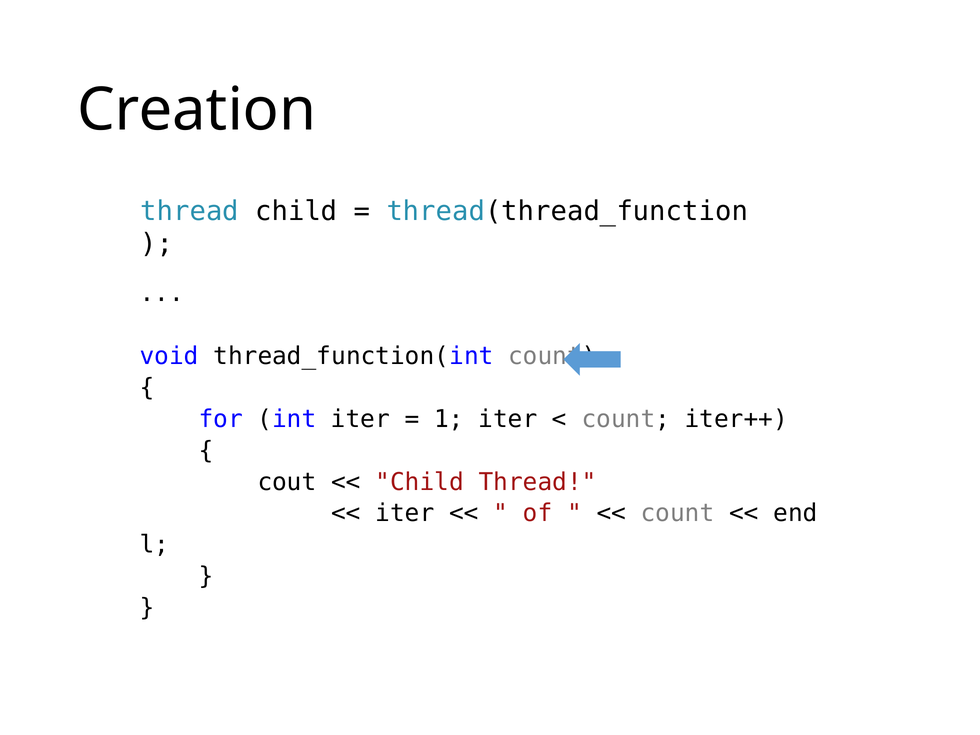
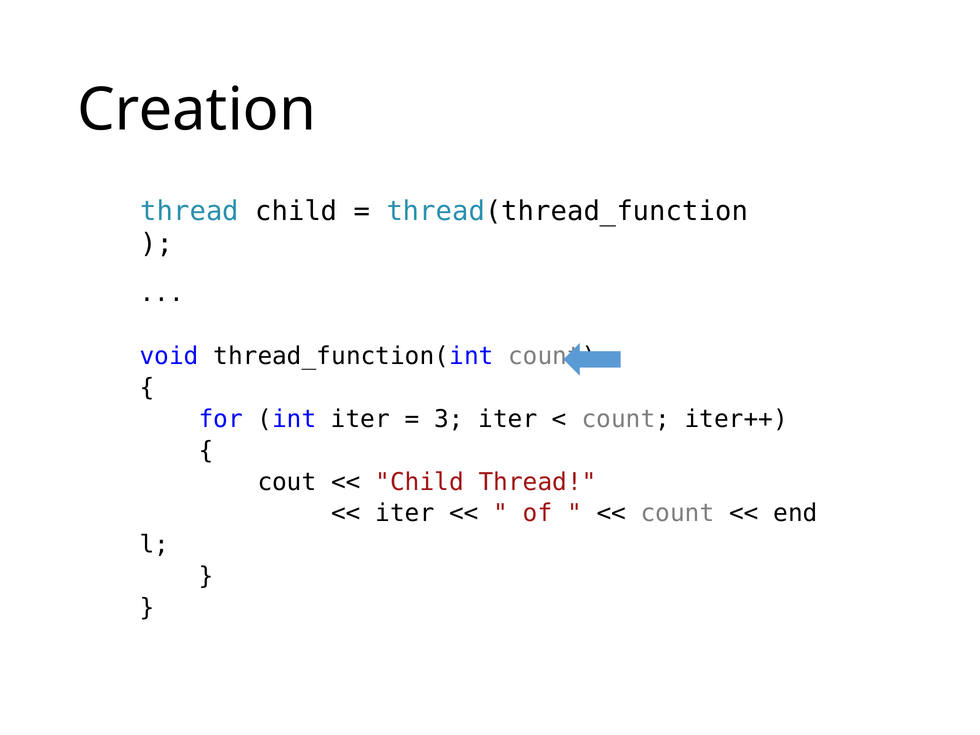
1: 1 -> 3 (449, 419)
